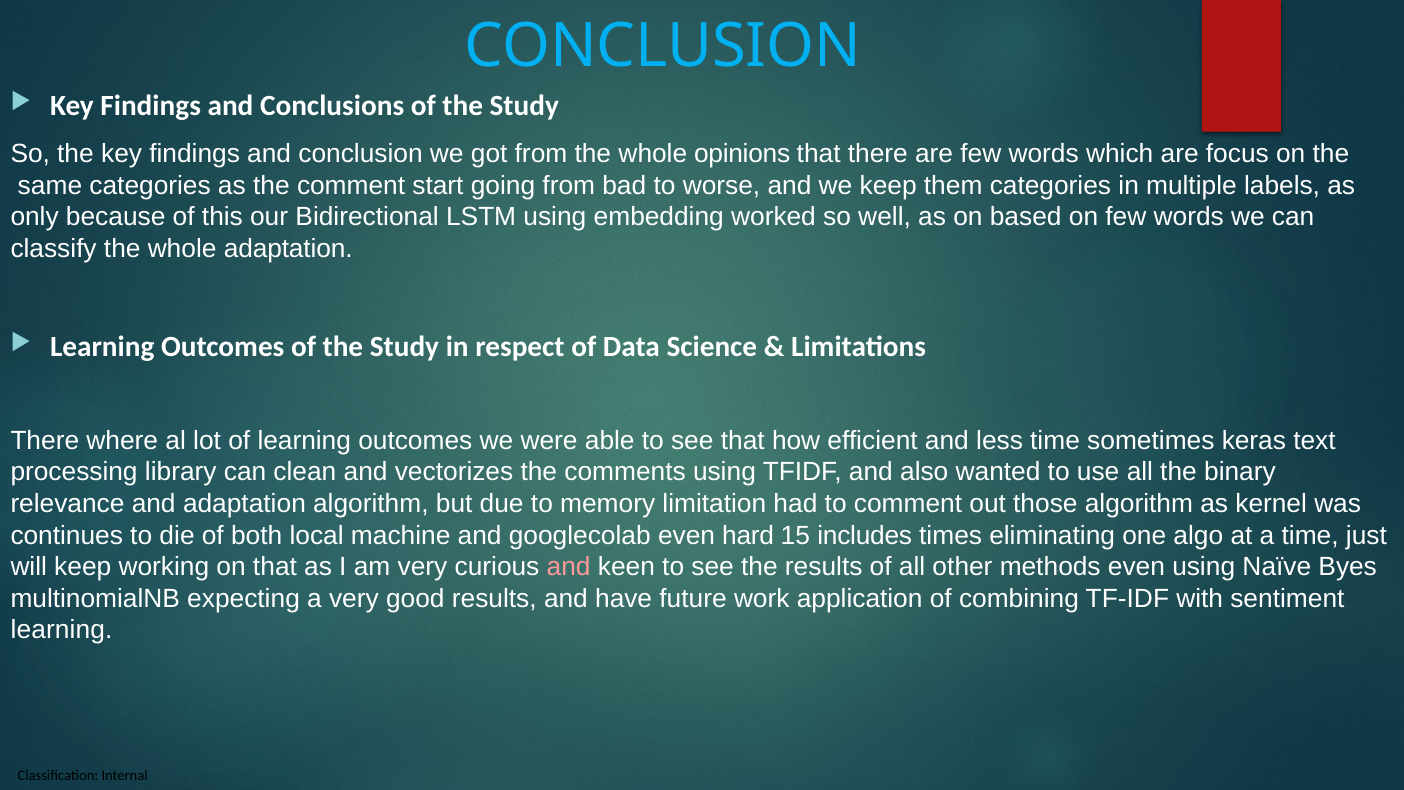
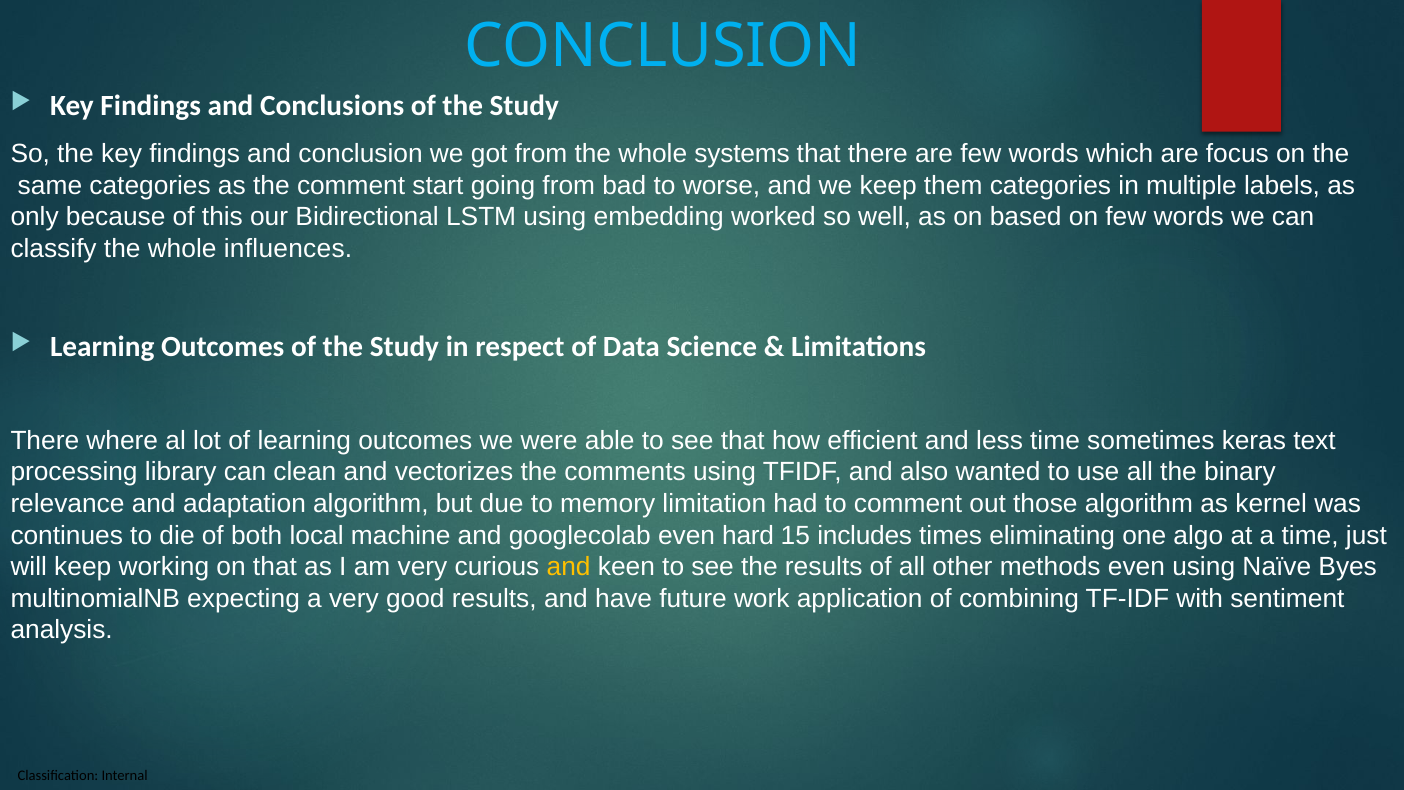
opinions: opinions -> systems (742, 154)
whole adaptation: adaptation -> influences (288, 249)
and colour: pink -> yellow (569, 567)
learning: learning -> analysis (62, 630)
